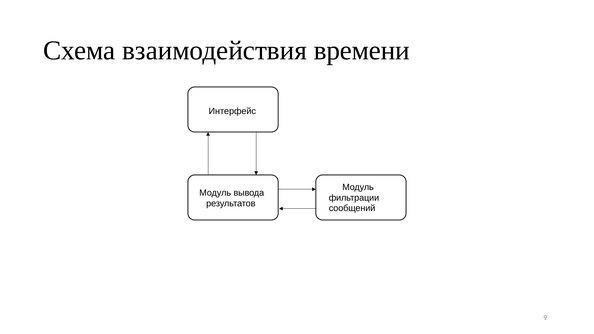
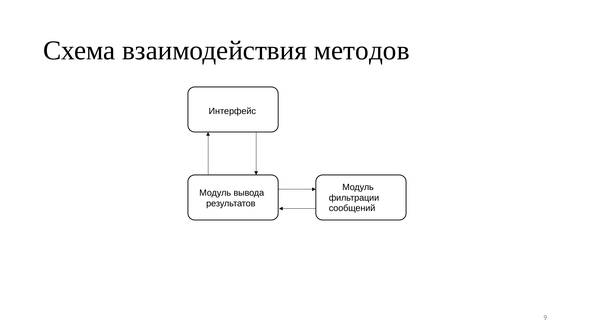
времени: времени -> методов (362, 50)
